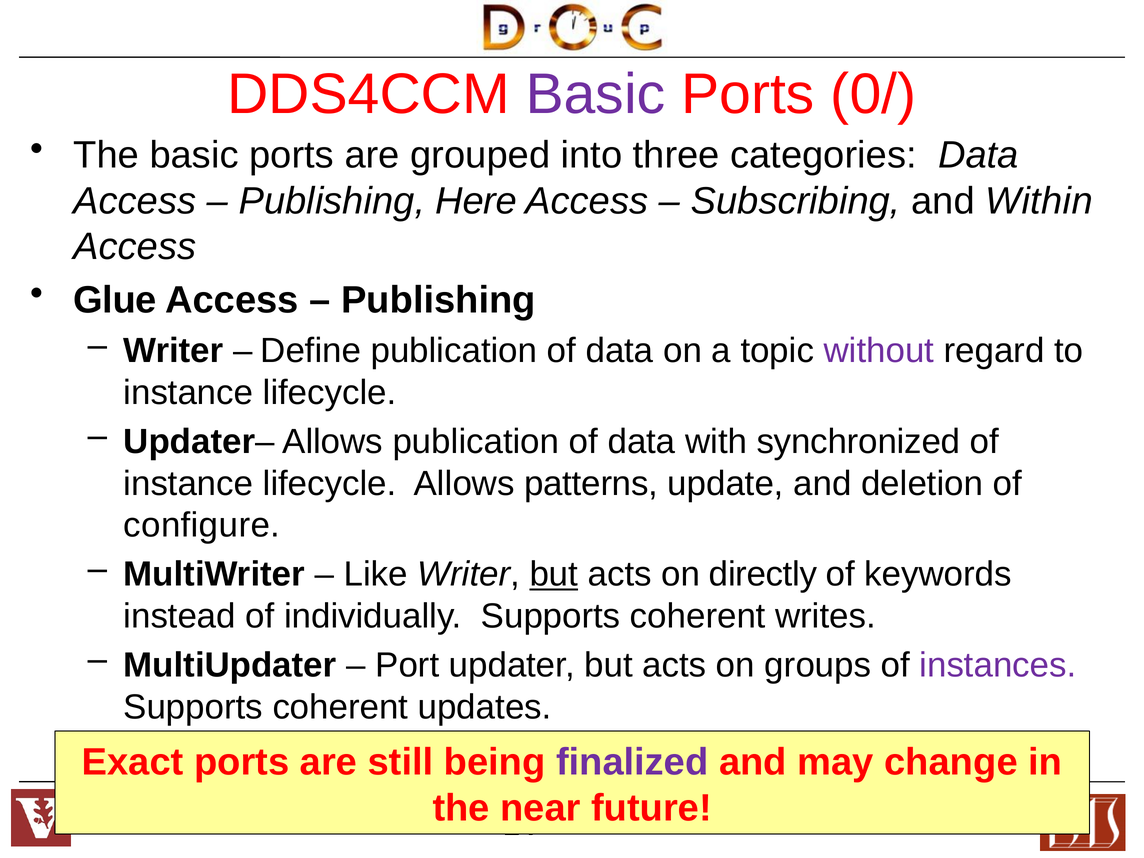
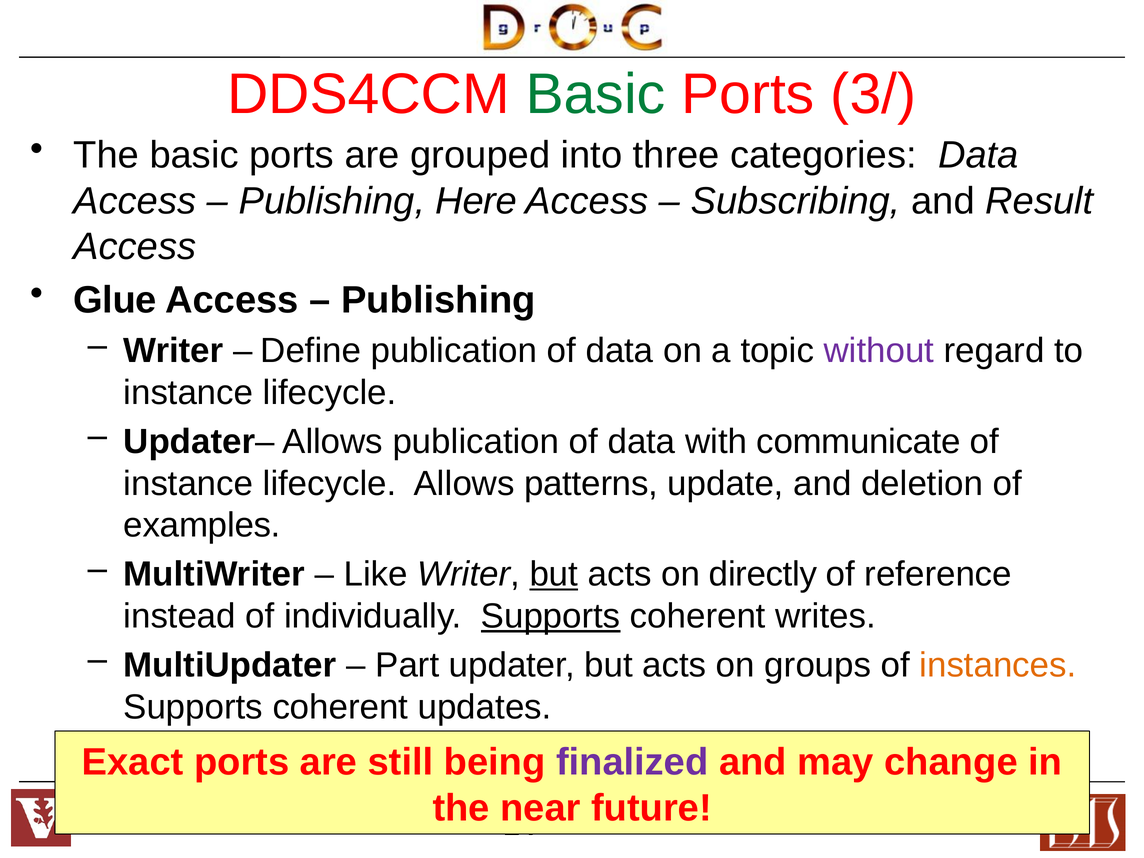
Basic colour: purple -> green (595, 95)
0/: 0/ -> 3/ (873, 95)
Within: Within -> Result (1039, 201)
synchronized: synchronized -> communicate (859, 442)
configure: configure -> examples (202, 525)
keywords: keywords -> reference (938, 574)
Supports underline: none -> present (551, 616)
Port: Port -> Part (407, 665)
instances colour: purple -> orange (998, 665)
